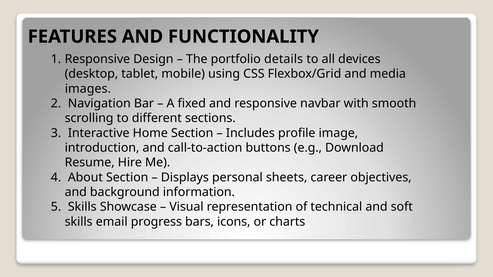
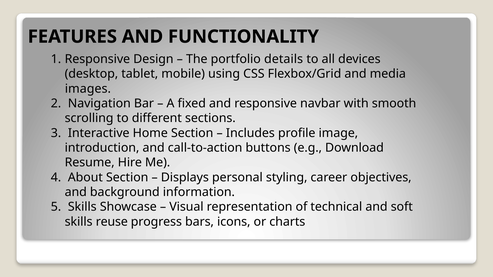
sheets: sheets -> styling (287, 177)
email: email -> reuse (112, 222)
